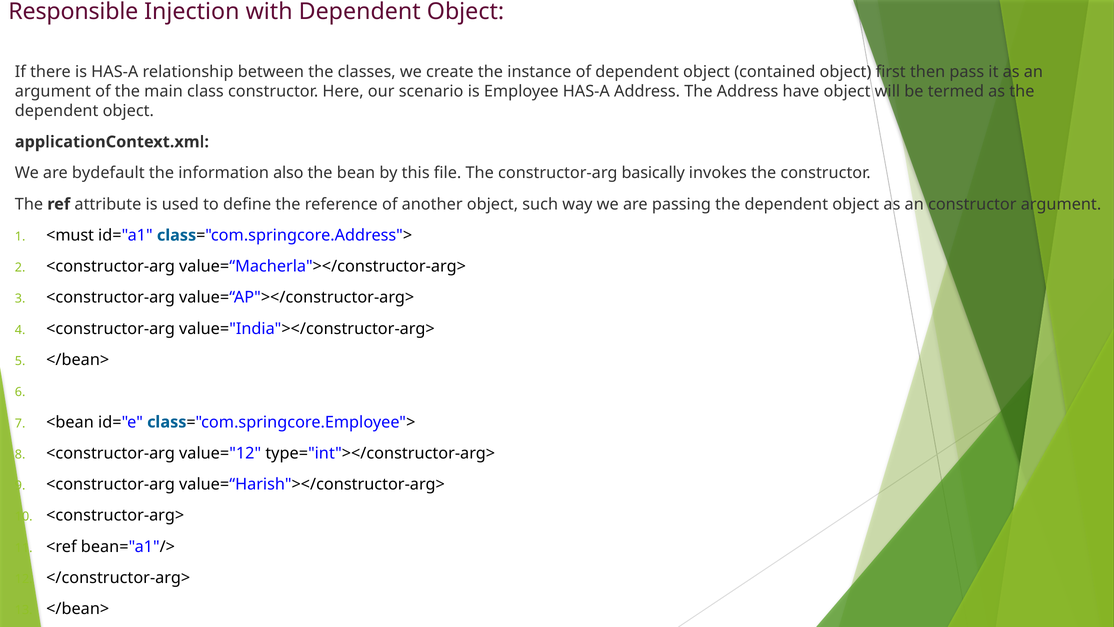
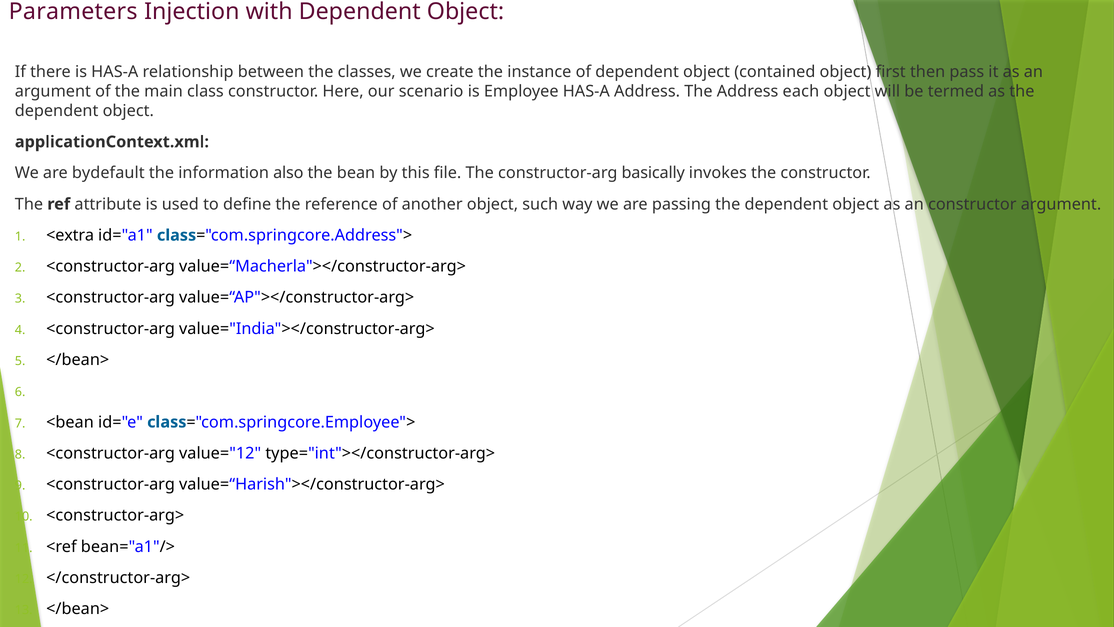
Responsible: Responsible -> Parameters (73, 11)
have: have -> each (801, 91)
<must: <must -> <extra (70, 235)
